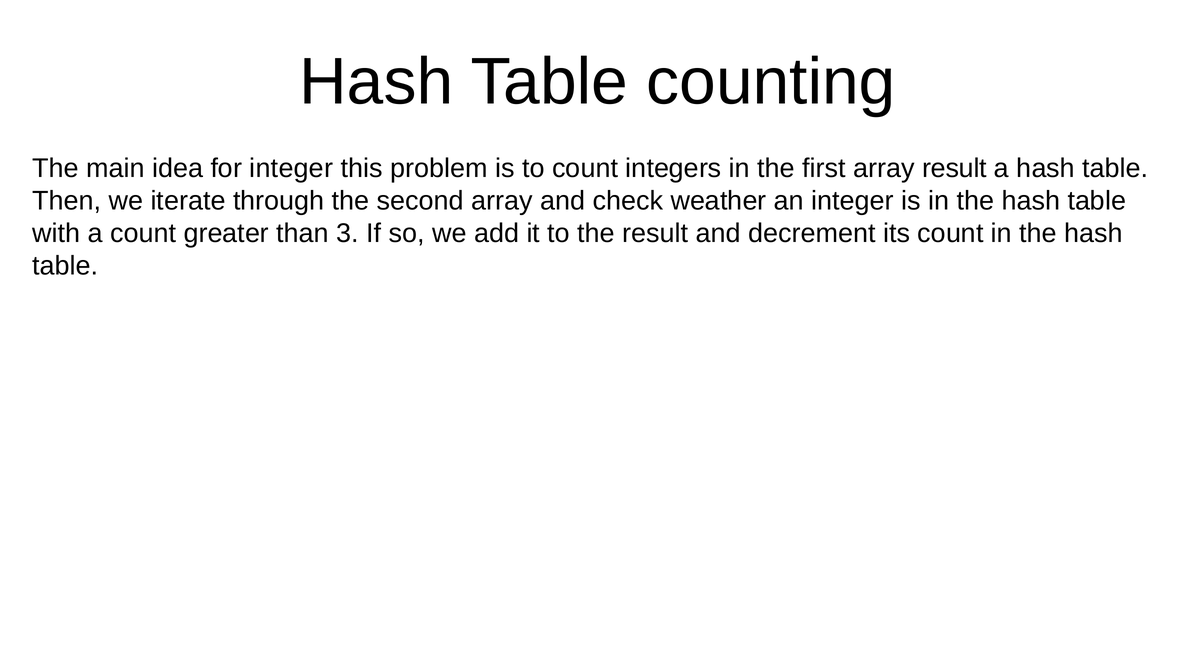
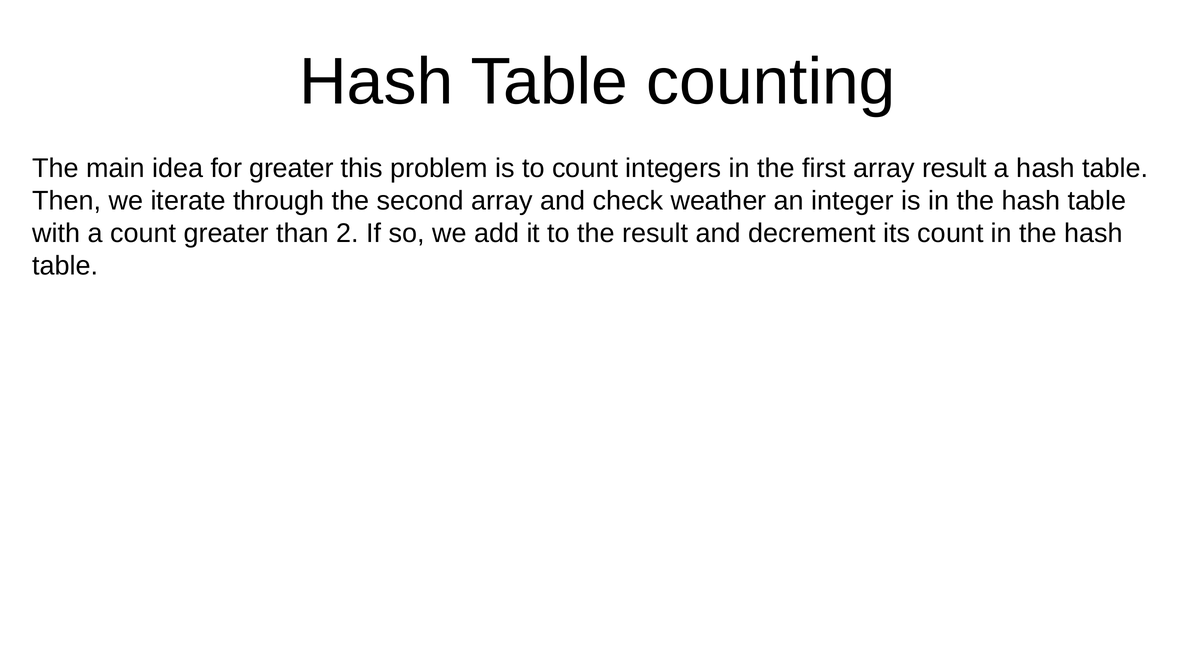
for integer: integer -> greater (292, 168)
3: 3 -> 2 (348, 233)
